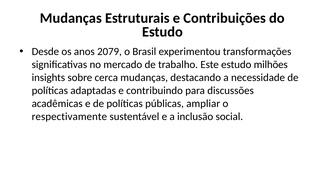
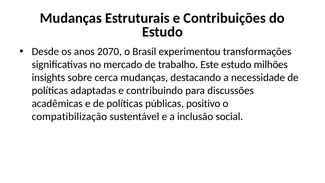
2079: 2079 -> 2070 (109, 52)
ampliar: ampliar -> positivo (203, 104)
respectivamente: respectivamente -> compatibilização (69, 117)
